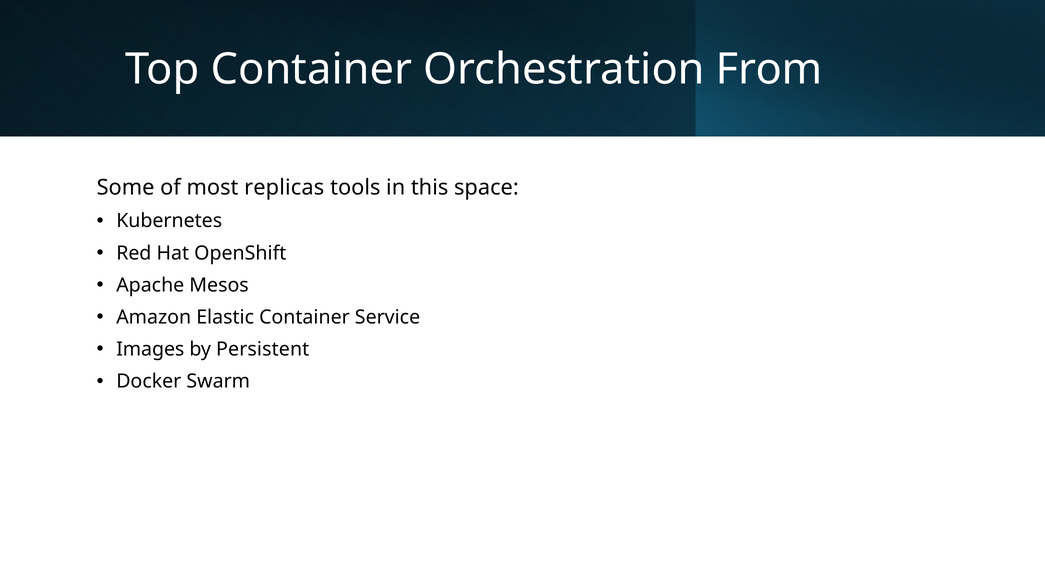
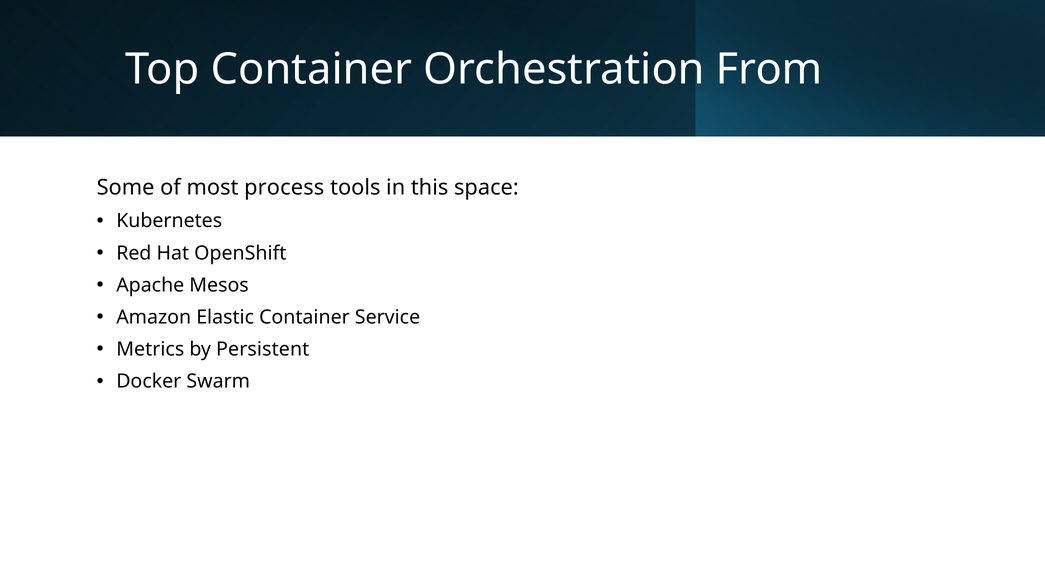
replicas: replicas -> process (284, 188)
Images: Images -> Metrics (150, 349)
